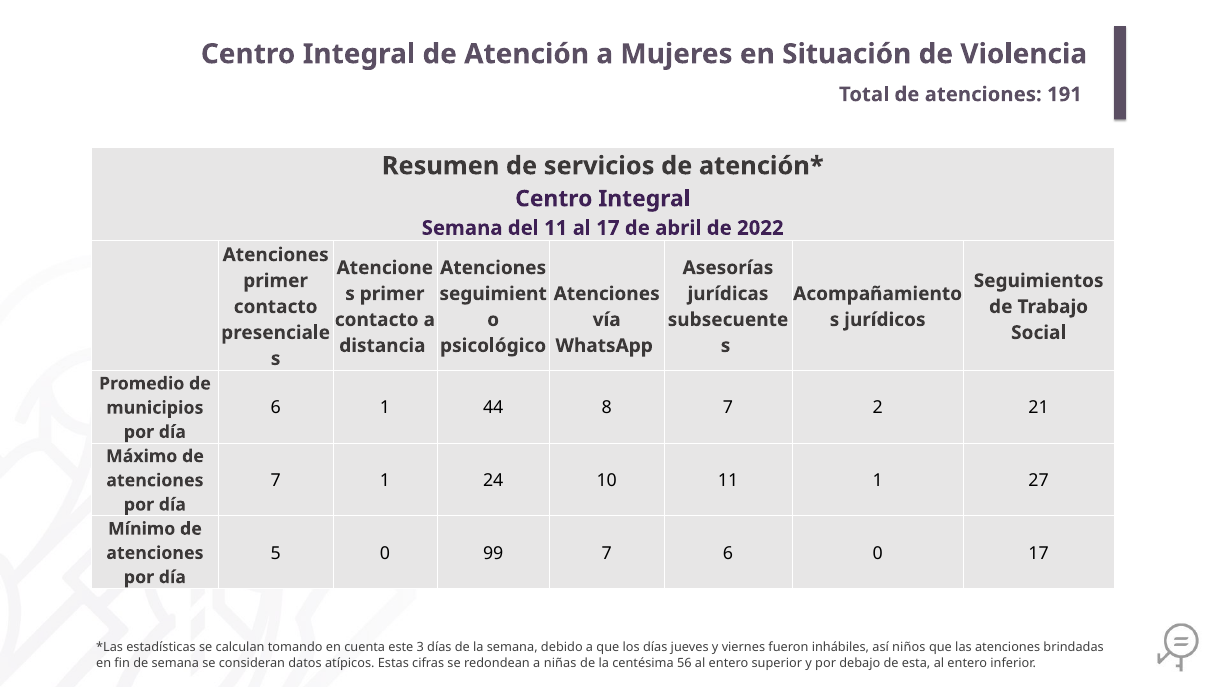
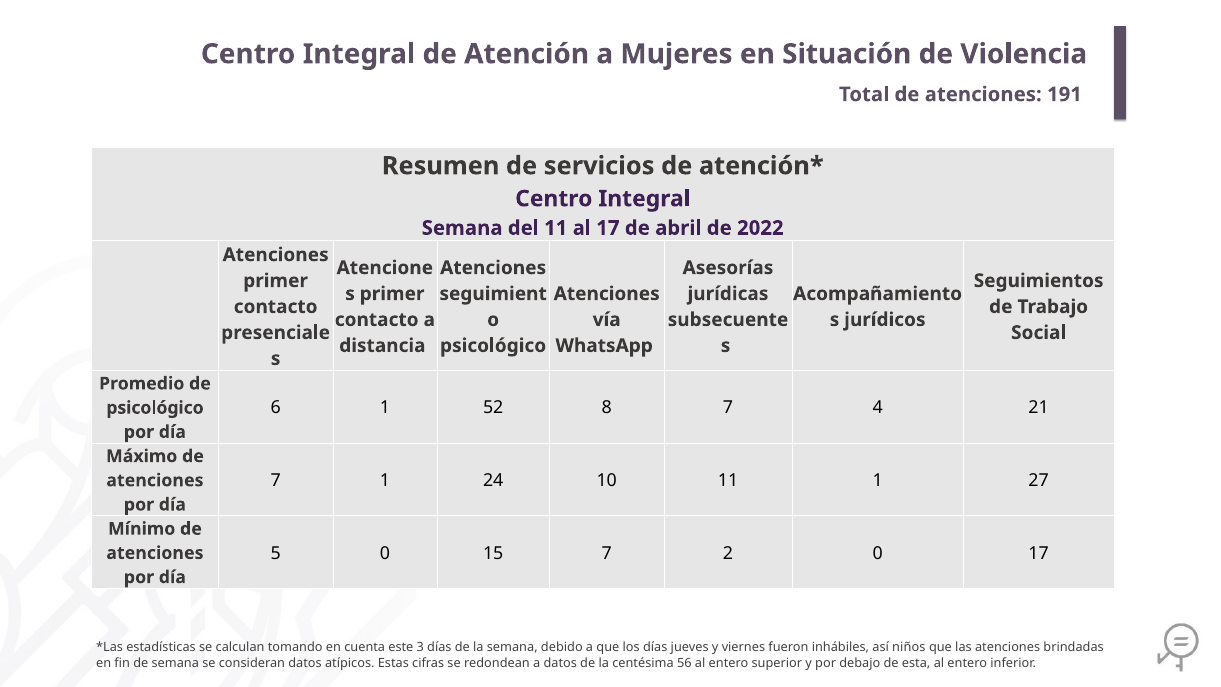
44: 44 -> 52 (493, 408)
2: 2 -> 4 (878, 408)
municipios: municipios -> psicológico (155, 408)
99: 99 -> 15 (493, 553)
7 6: 6 -> 2 (728, 553)
a niñas: niñas -> datos (560, 663)
